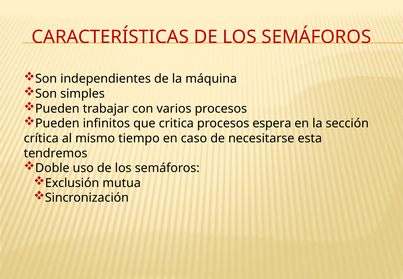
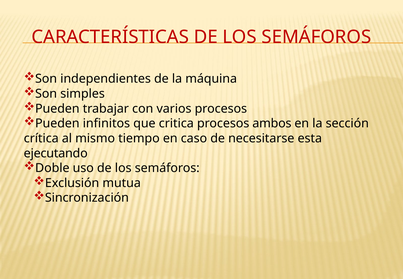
espera: espera -> ambos (272, 123)
tendremos: tendremos -> ejecutando (56, 153)
